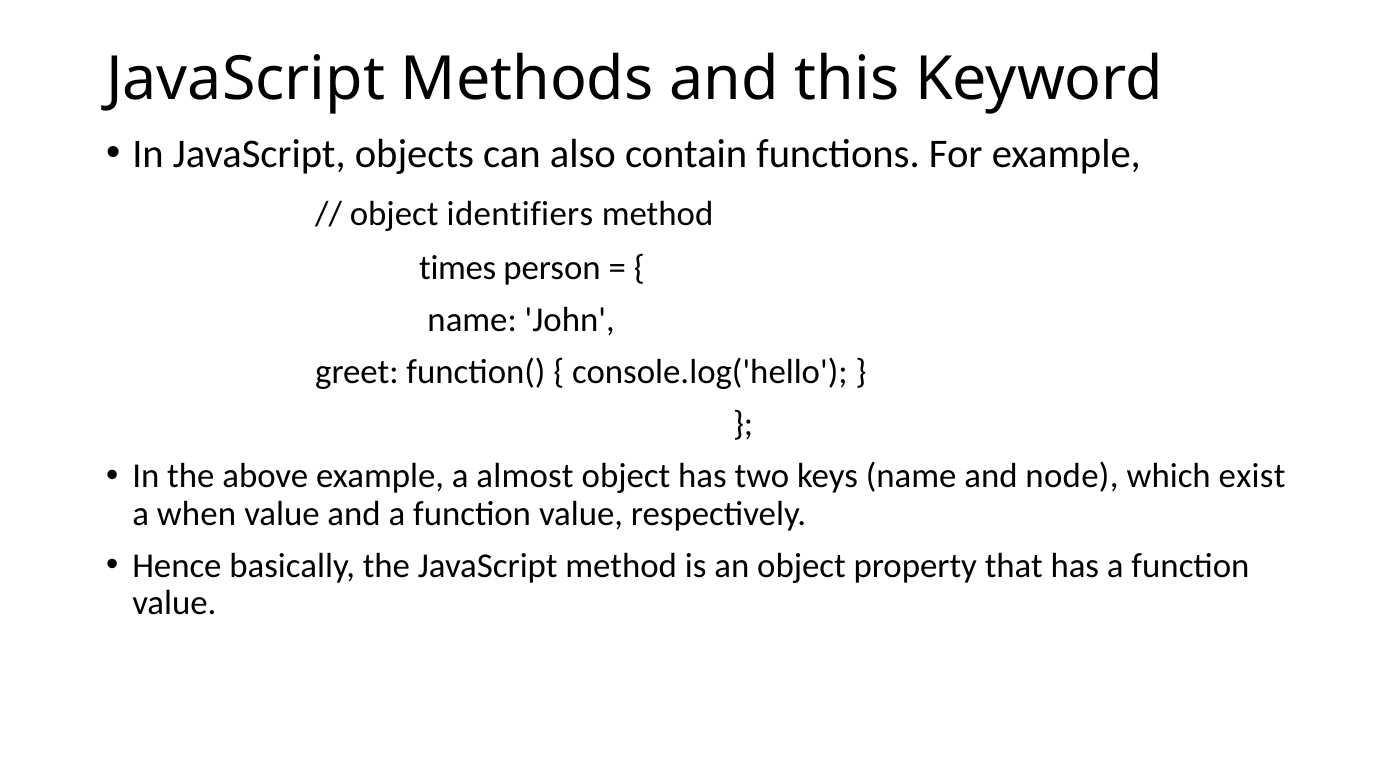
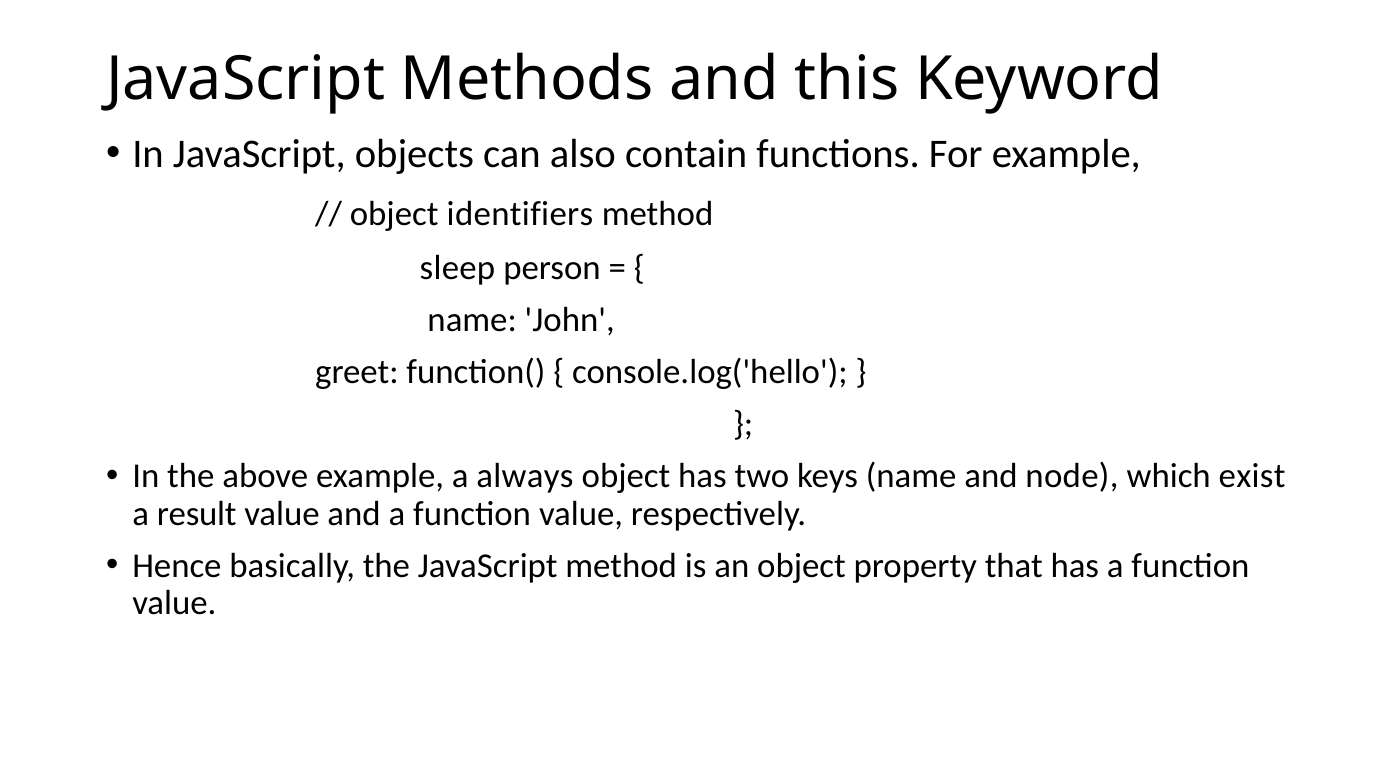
times: times -> sleep (457, 267)
almost: almost -> always (525, 476)
when: when -> result (197, 513)
